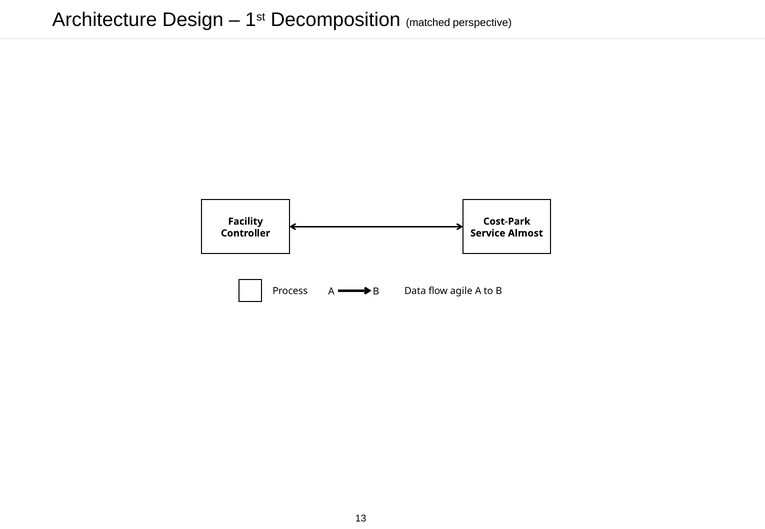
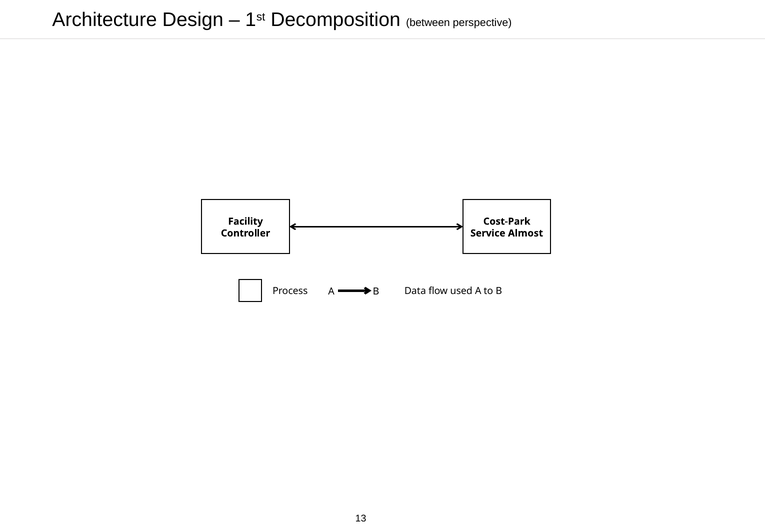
matched: matched -> between (428, 23)
agile: agile -> used (461, 292)
